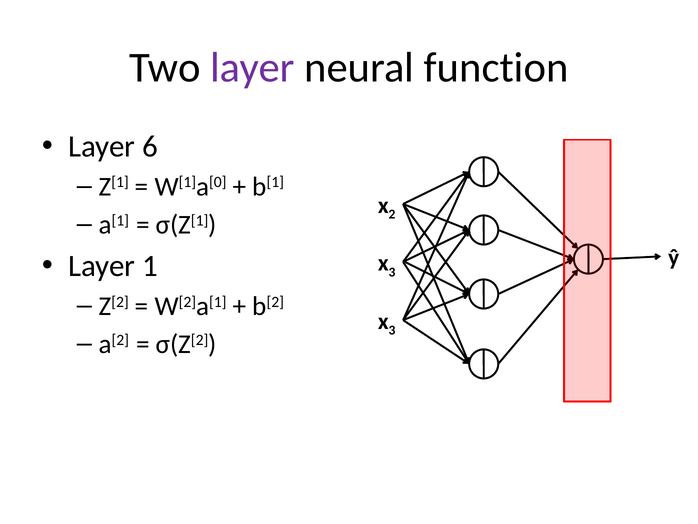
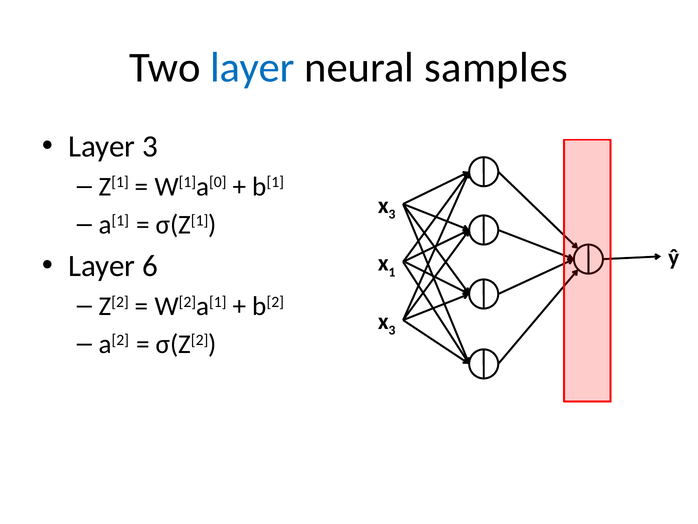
layer colour: purple -> blue (253, 68)
function: function -> samples (496, 68)
Layer 6: 6 -> 3 (150, 146)
2: 2 -> 3 (392, 214)
1: 1 -> 6 (150, 266)
3: 3 -> 1 (392, 272)
